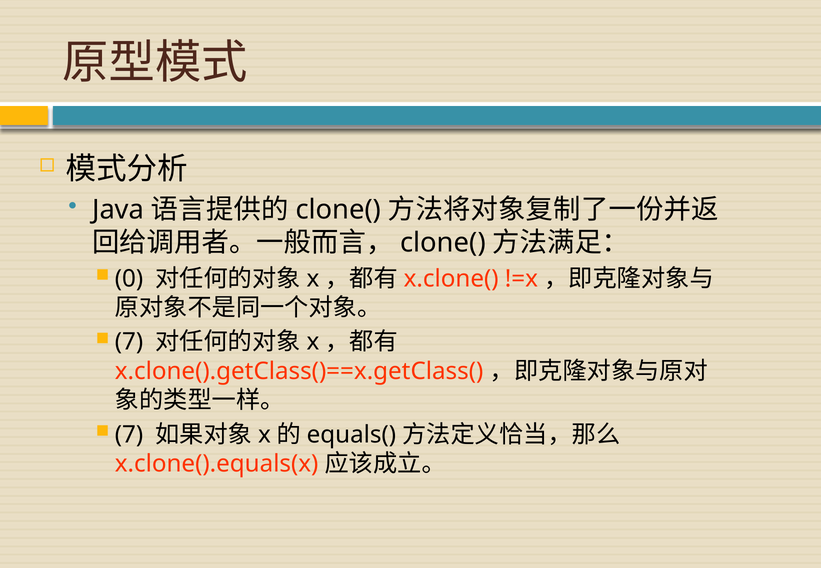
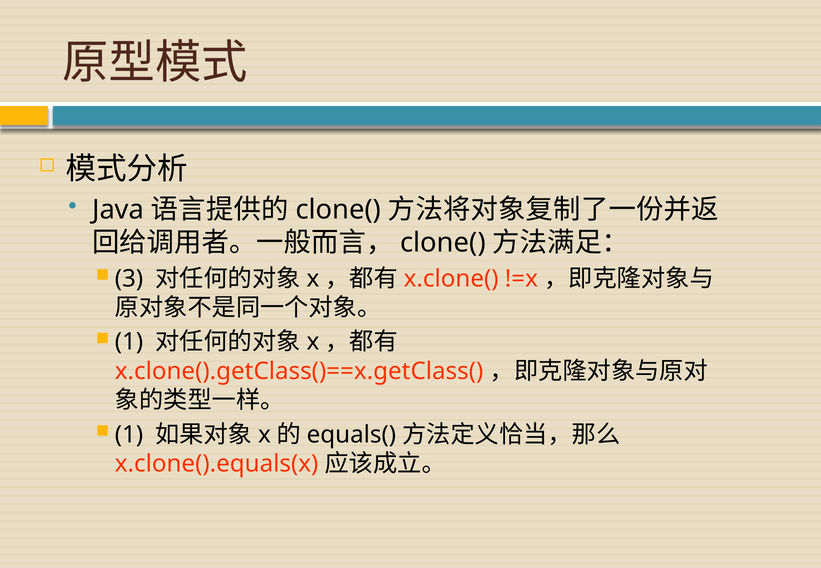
0: 0 -> 3 (129, 279)
7: 7 -> 1 (129, 342)
7: 7 -> 1 (129, 435)
